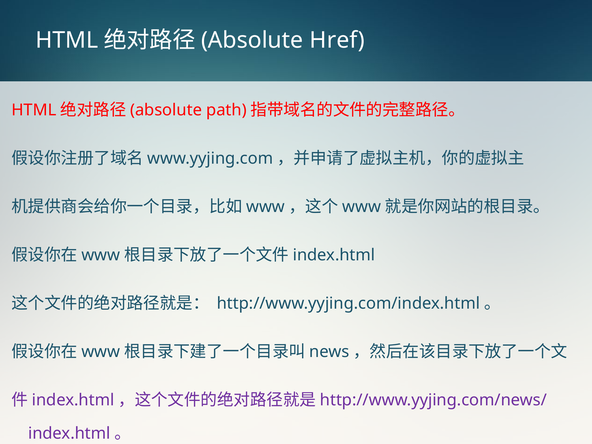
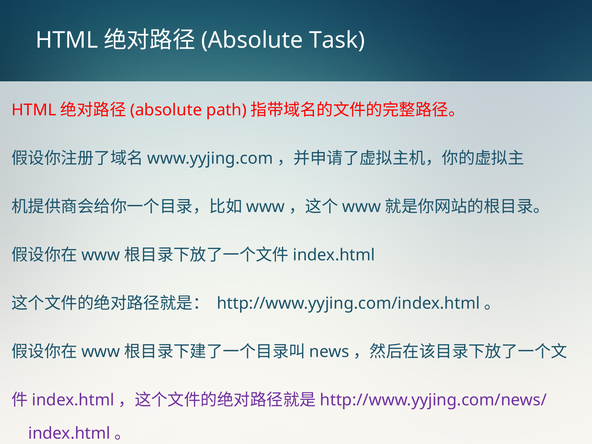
Href: Href -> Task (337, 40)
